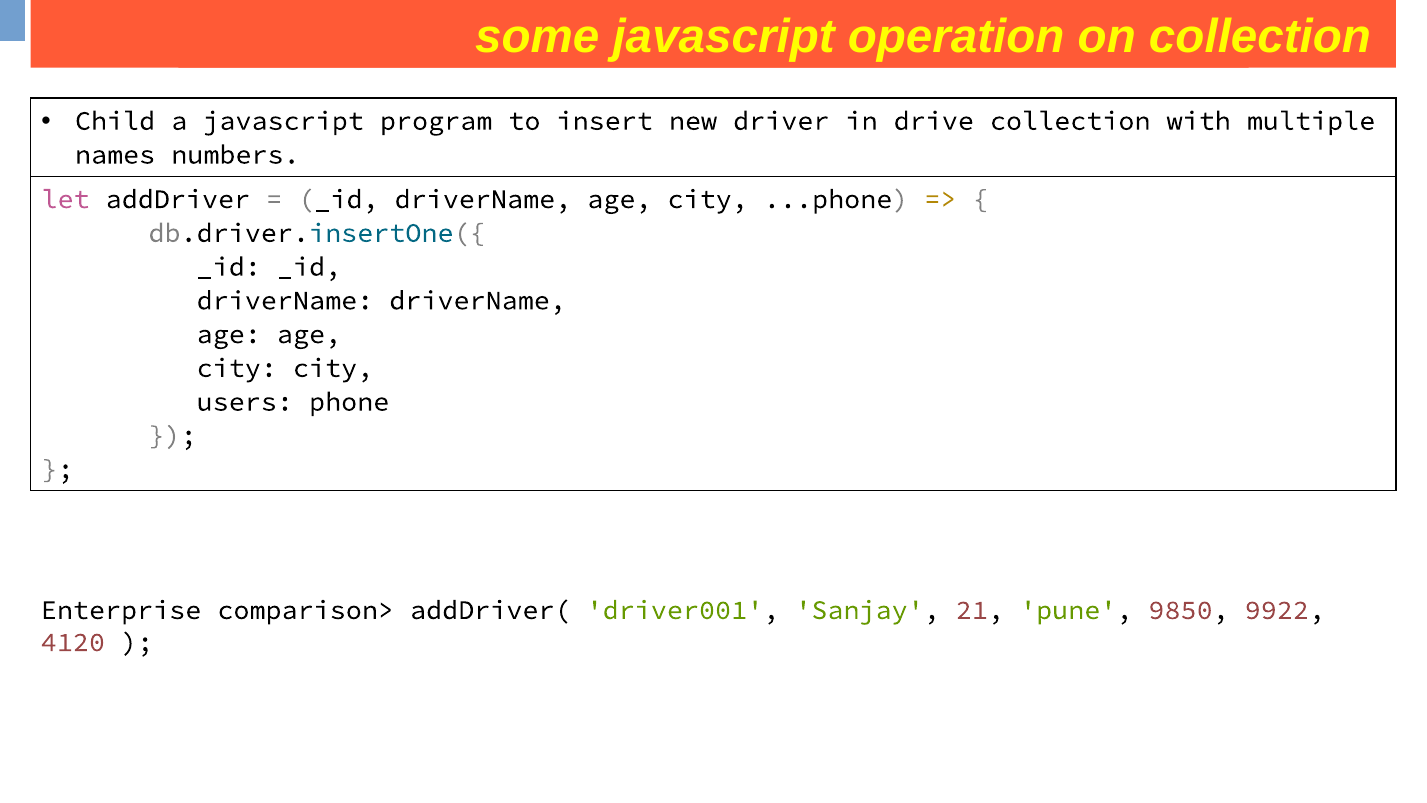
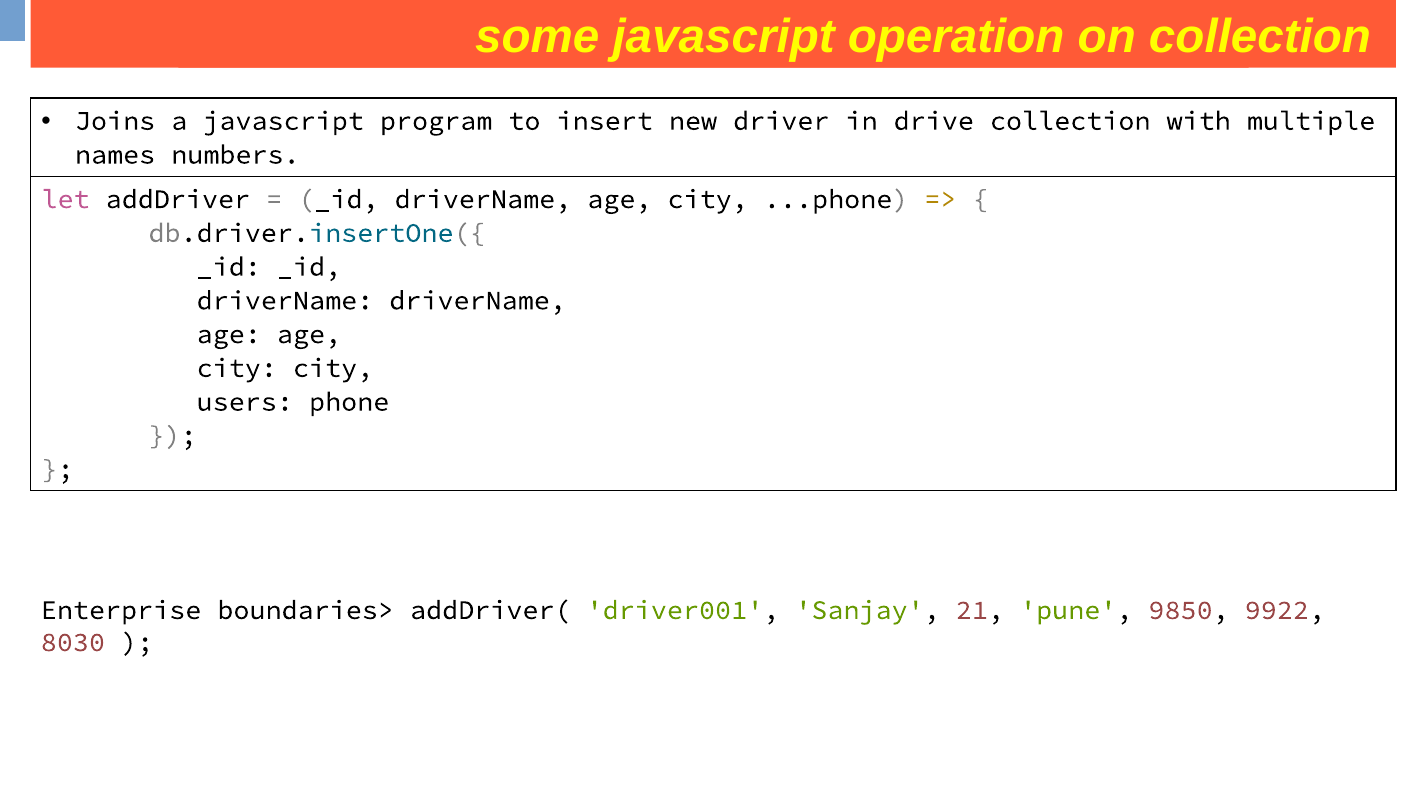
Child: Child -> Joins (115, 121)
comparison>: comparison> -> boundaries> (306, 610)
4120: 4120 -> 8030 (73, 642)
